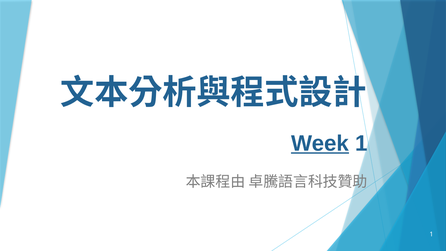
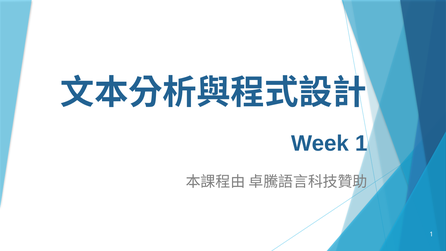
Week underline: present -> none (320, 143)
